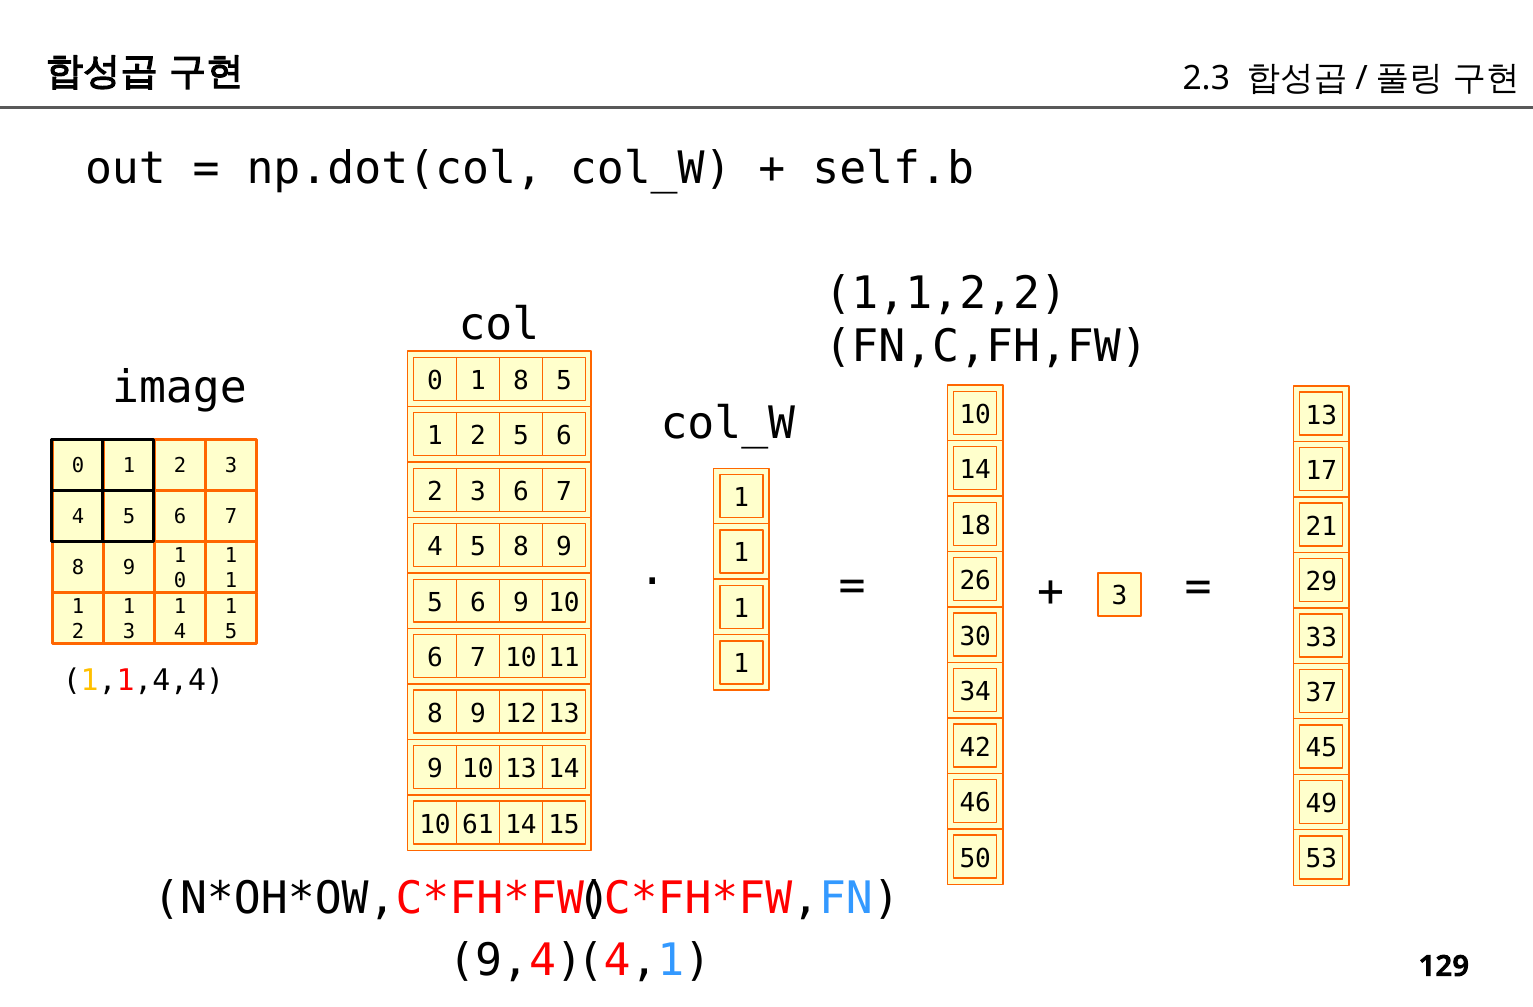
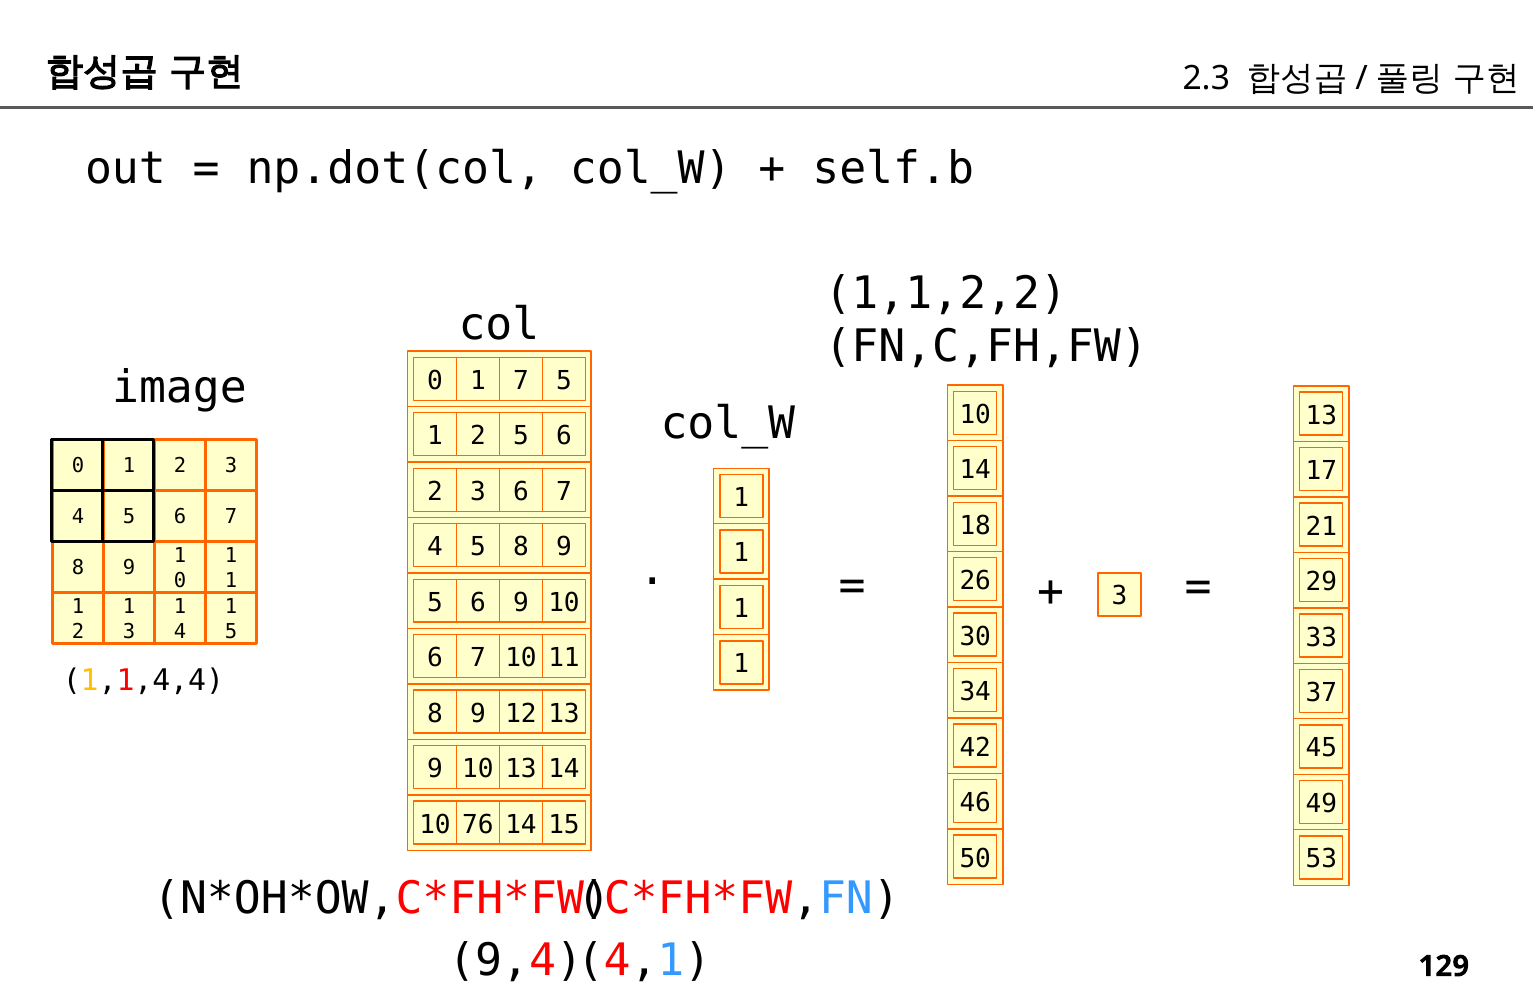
1 8: 8 -> 7 (521, 381)
61: 61 -> 76 (478, 824)
